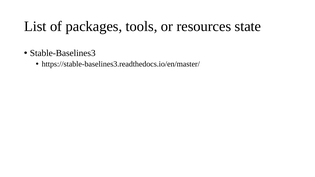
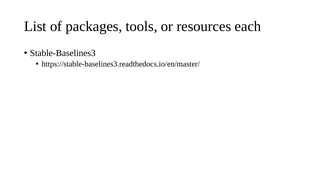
state: state -> each (248, 26)
